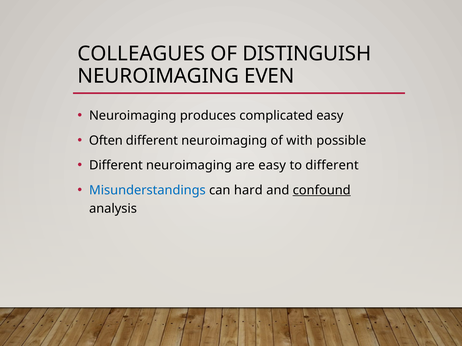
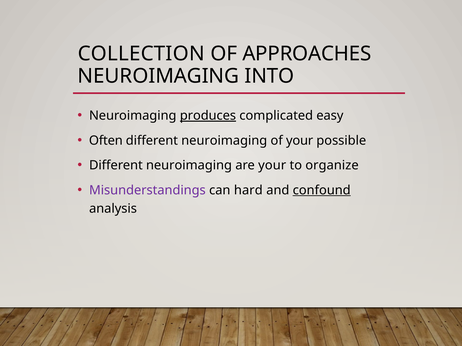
COLLEAGUES: COLLEAGUES -> COLLECTION (141, 54)
DISTINGUISH: DISTINGUISH -> APPROACHES (307, 54)
EVEN: EVEN -> INTO (269, 76)
produces underline: none -> present (208, 116)
of with: with -> your (300, 141)
are easy: easy -> your (272, 166)
to different: different -> organize (332, 166)
Misunderstandings colour: blue -> purple (147, 191)
